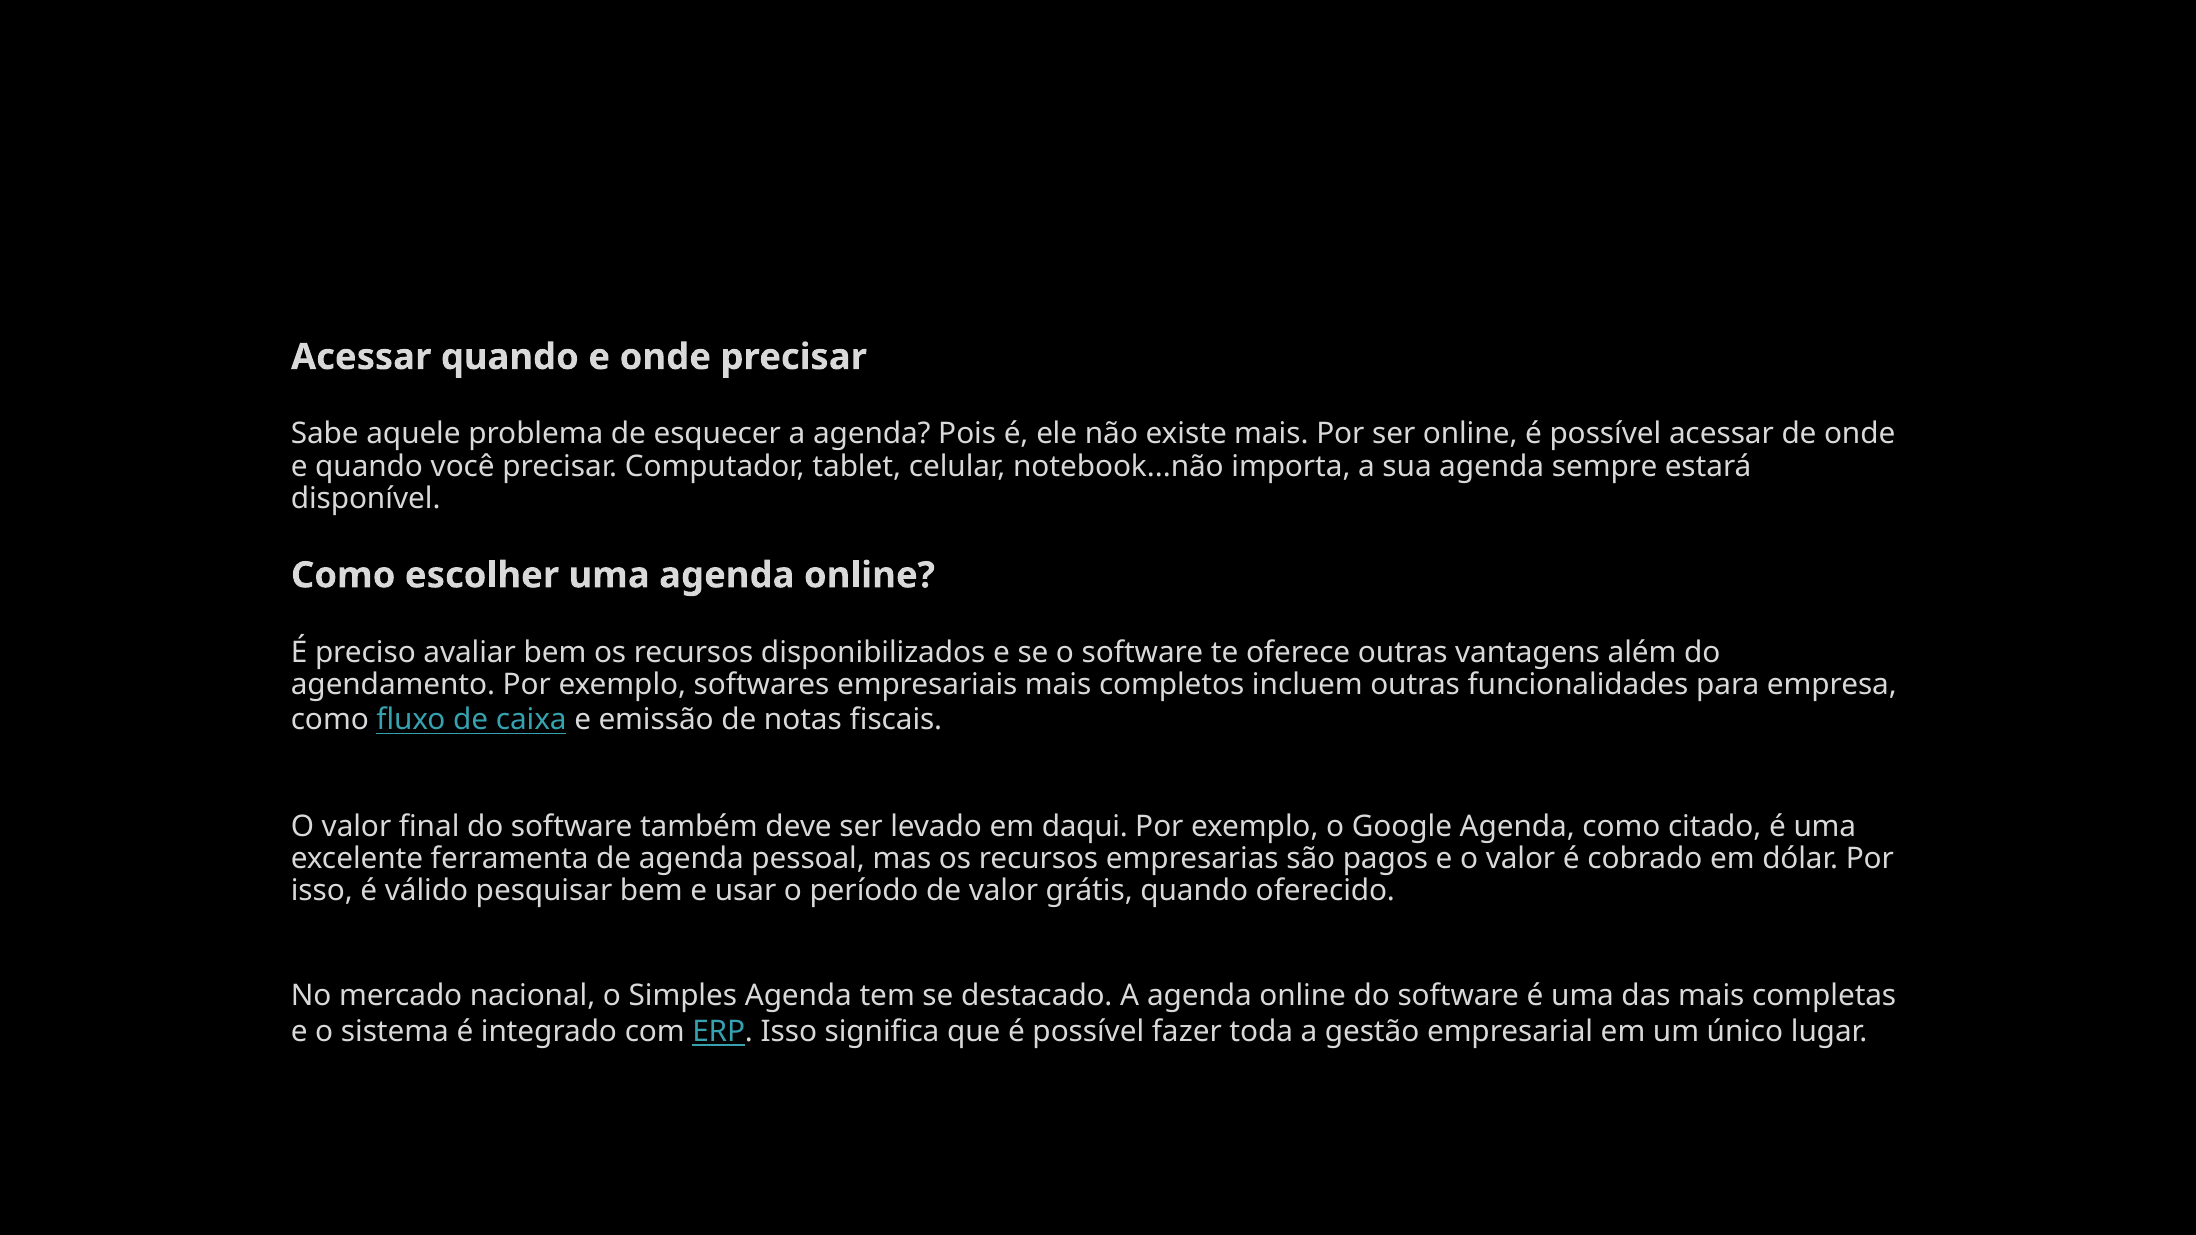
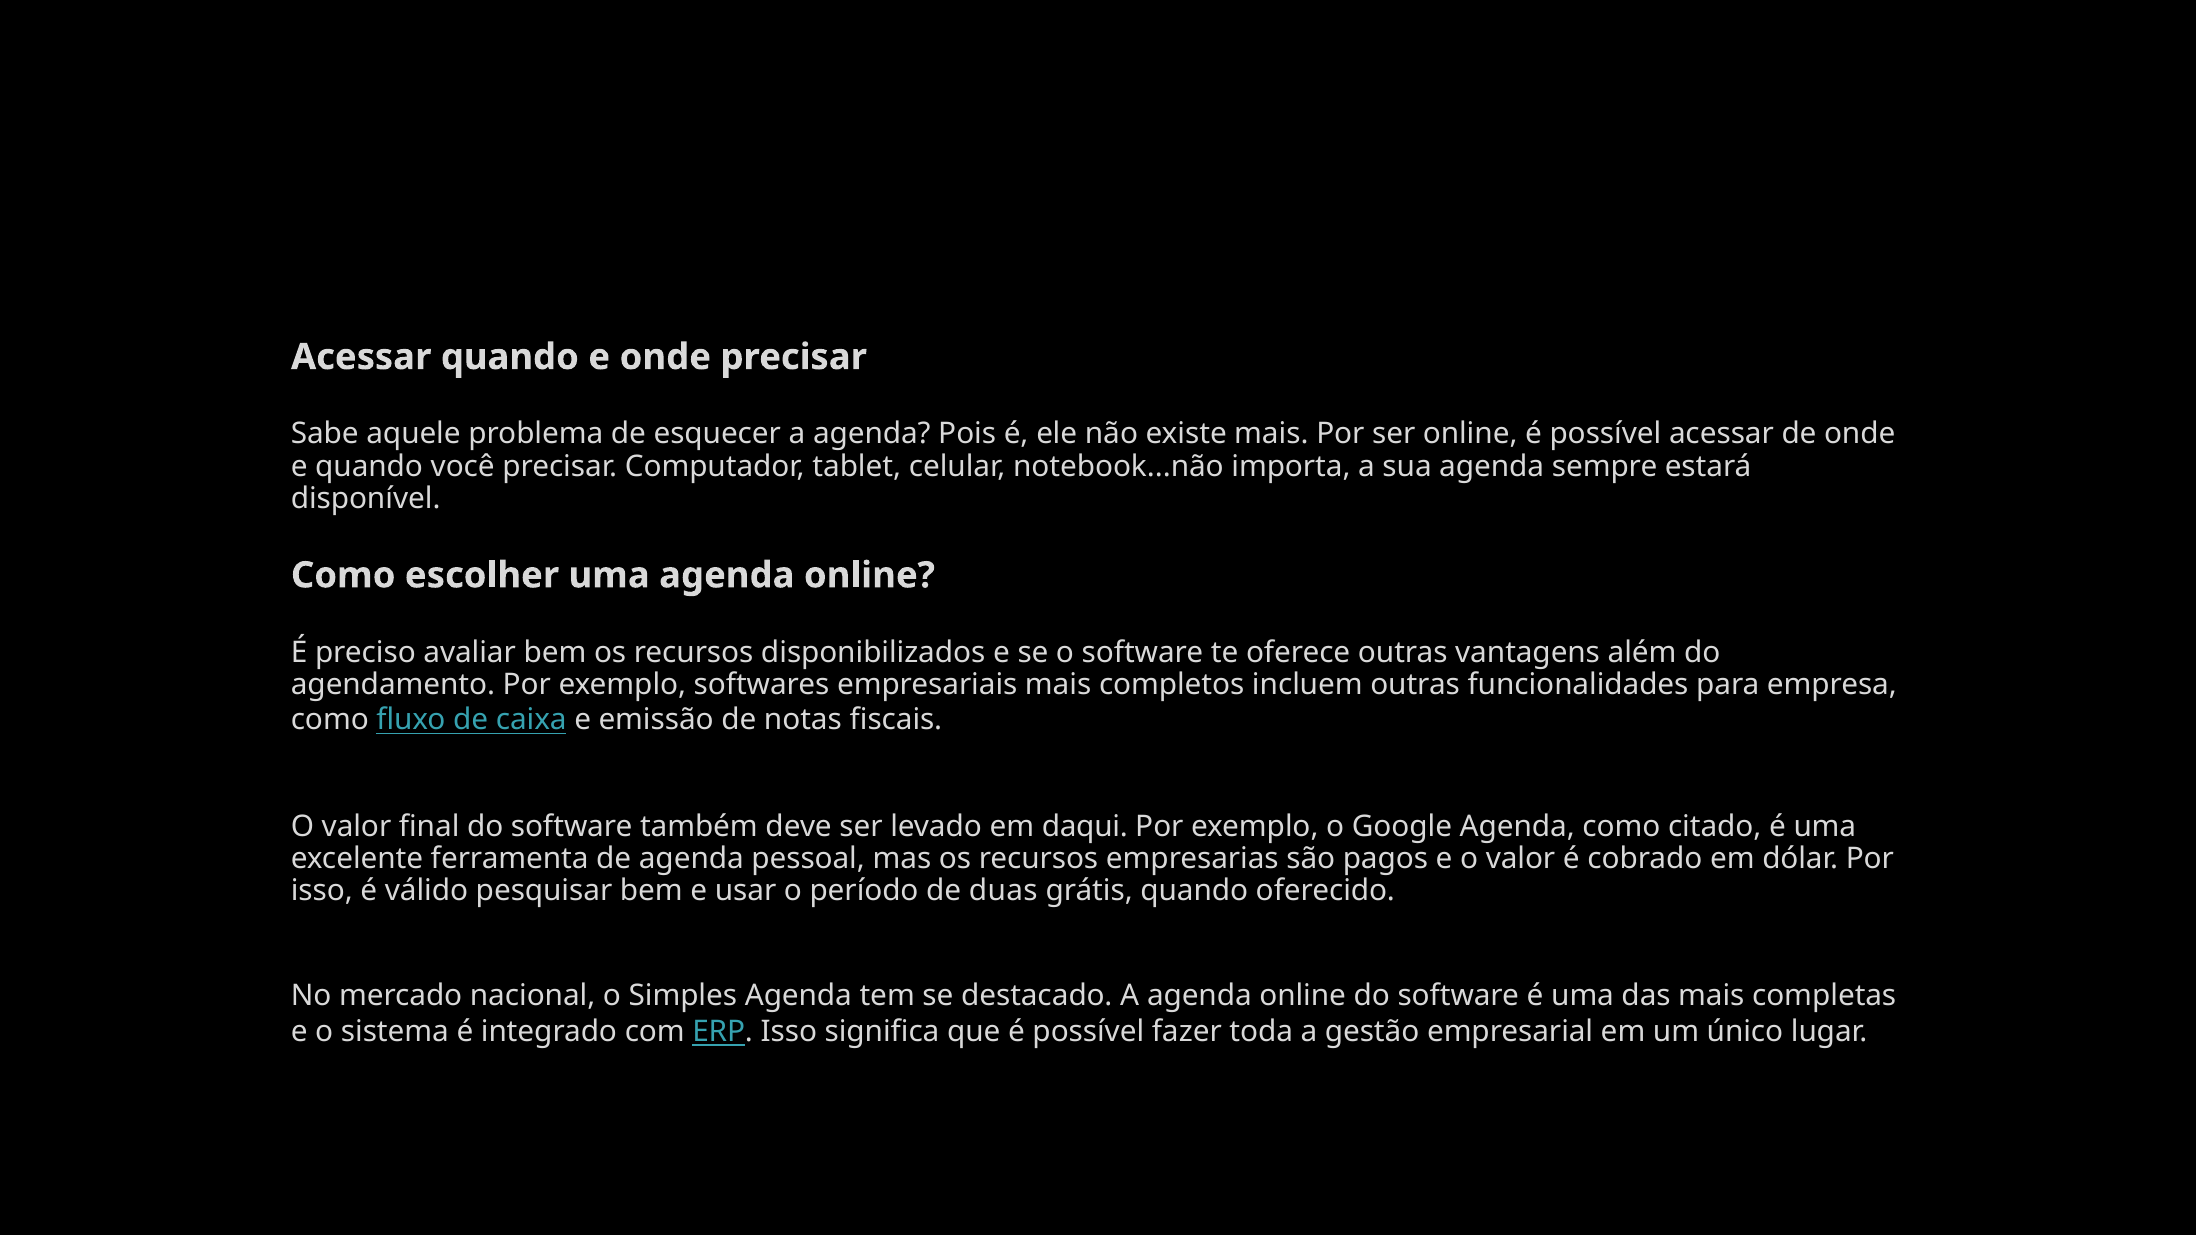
de valor: valor -> duas (1003, 891)
